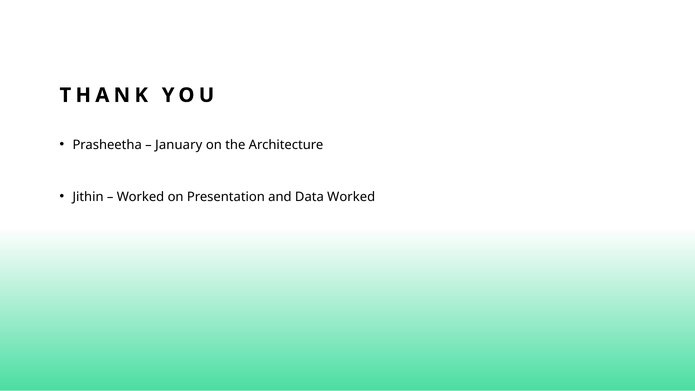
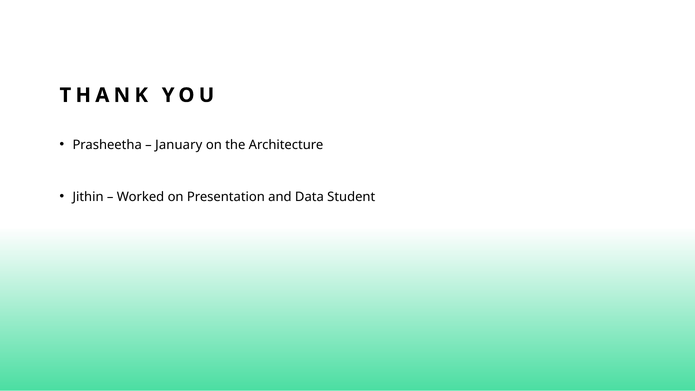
Data Worked: Worked -> Student (351, 197)
